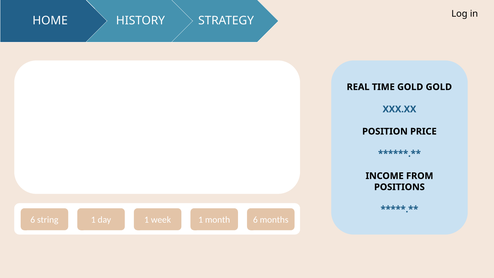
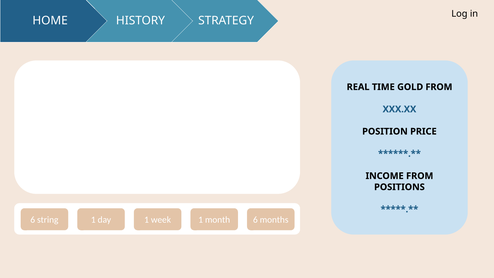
GOLD GOLD: GOLD -> FROM (439, 87)
